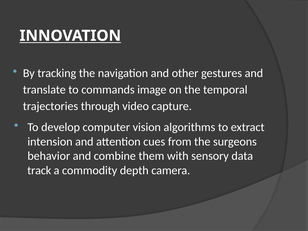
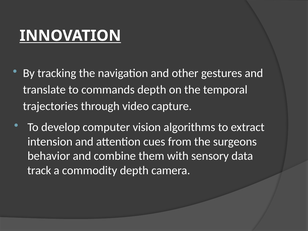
commands image: image -> depth (152, 90)
